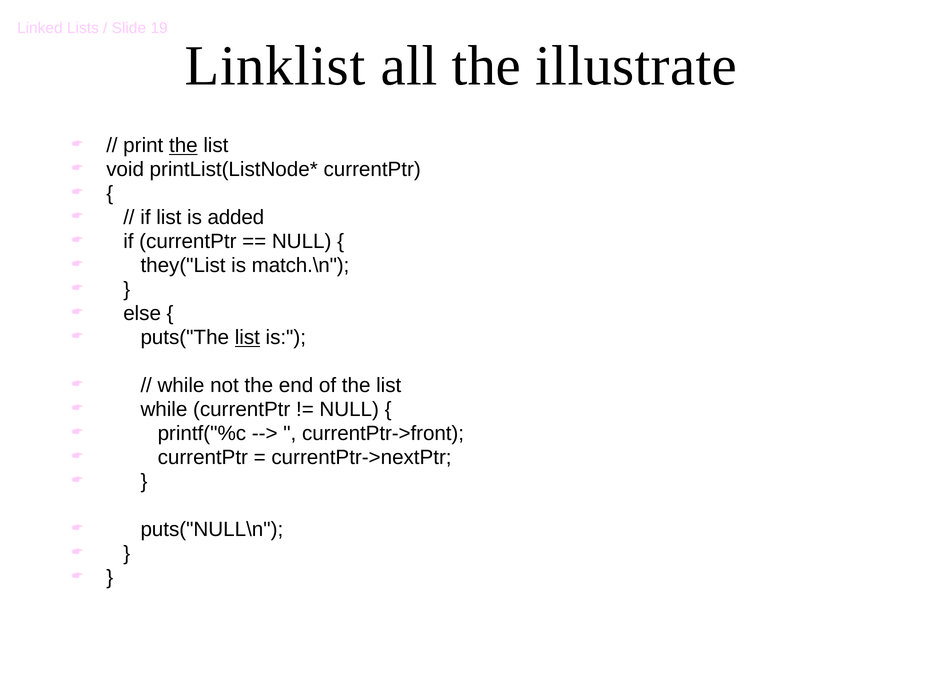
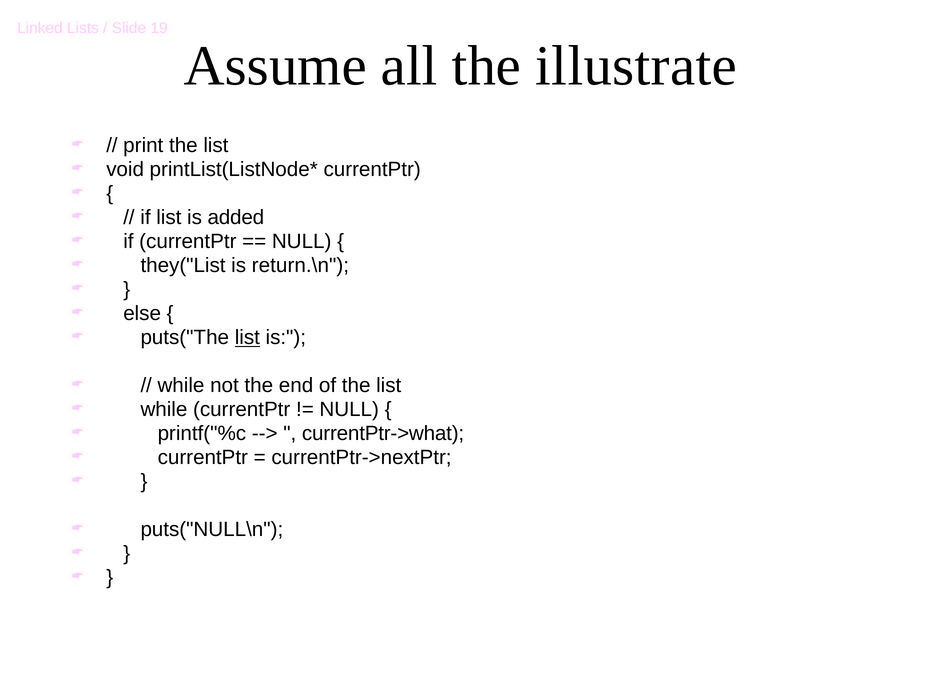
Linklist: Linklist -> Assume (275, 66)
the underline: present -> none (183, 145)
match.\n: match.\n -> return.\n (300, 265)
currentPtr->front: currentPtr->front -> currentPtr->what (383, 433)
